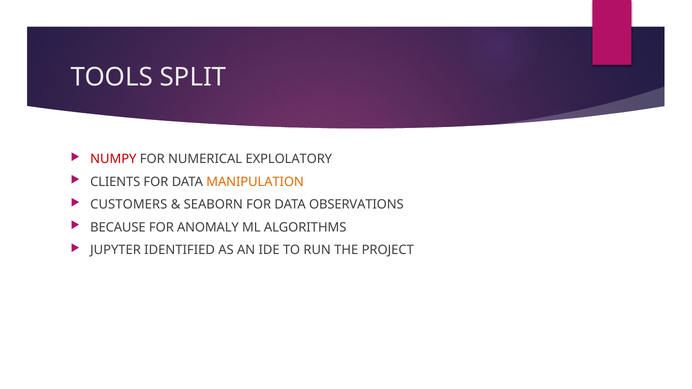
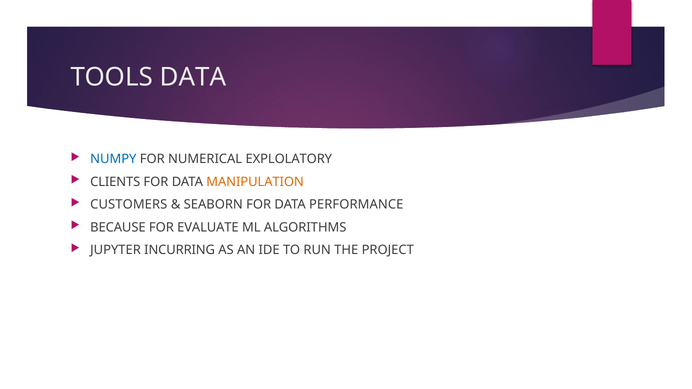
TOOLS SPLIT: SPLIT -> DATA (193, 77)
NUMPY colour: red -> blue (113, 159)
OBSERVATIONS: OBSERVATIONS -> PERFORMANCE (356, 205)
ANOMALY: ANOMALY -> EVALUATE (208, 227)
IDENTIFIED: IDENTIFIED -> INCURRING (180, 250)
